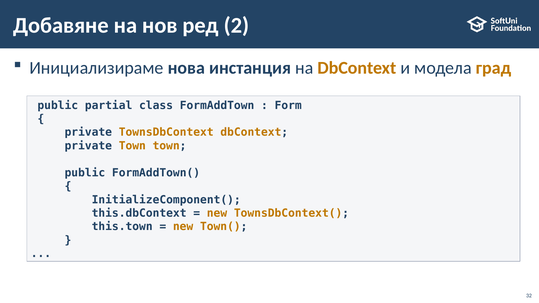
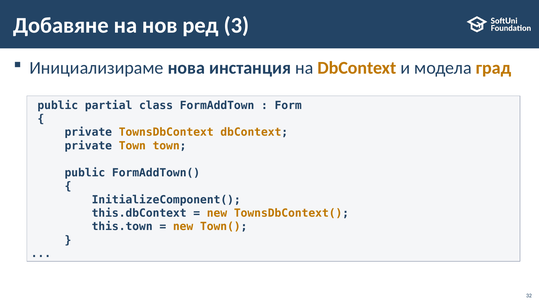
2: 2 -> 3 (237, 26)
